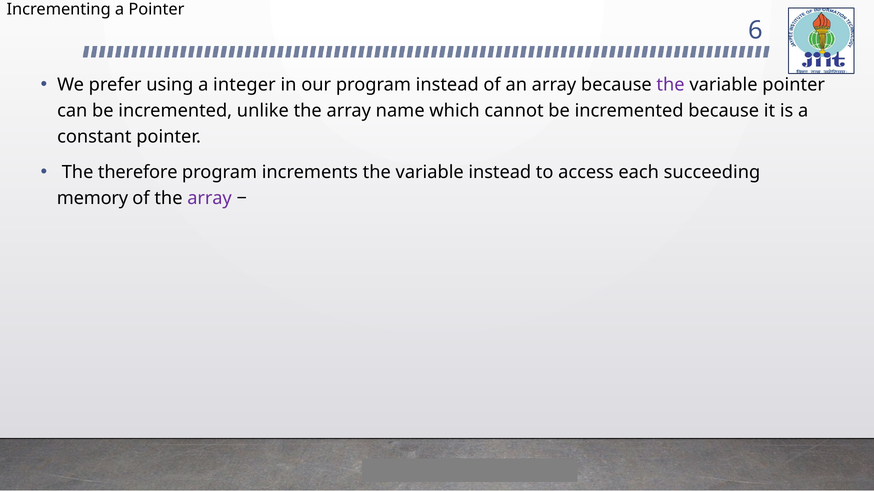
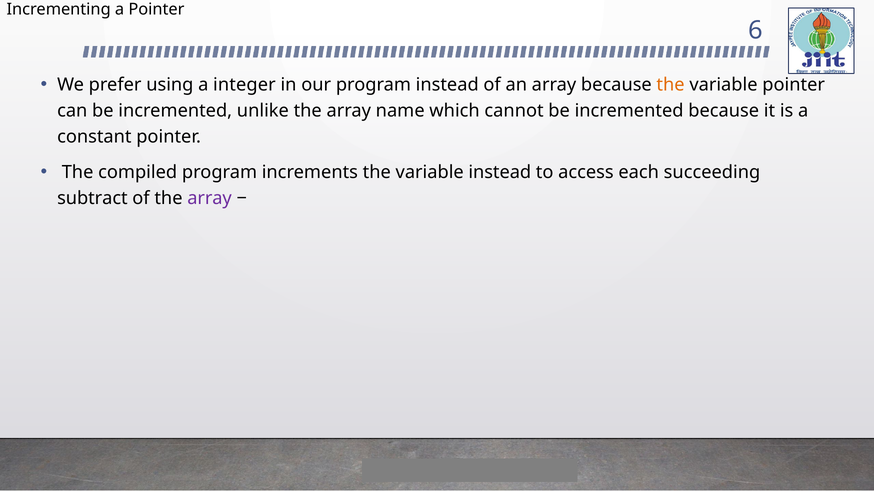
the colour: purple -> orange (671, 85)
therefore: therefore -> compiled (138, 172)
memory: memory -> subtract (92, 199)
